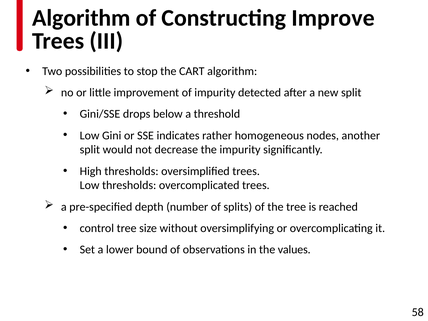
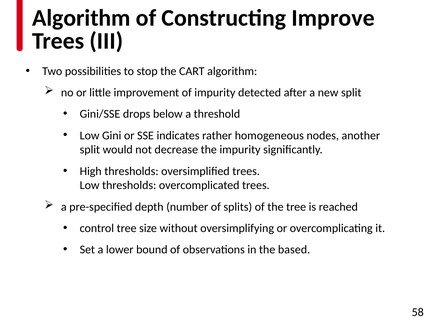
values: values -> based (294, 250)
